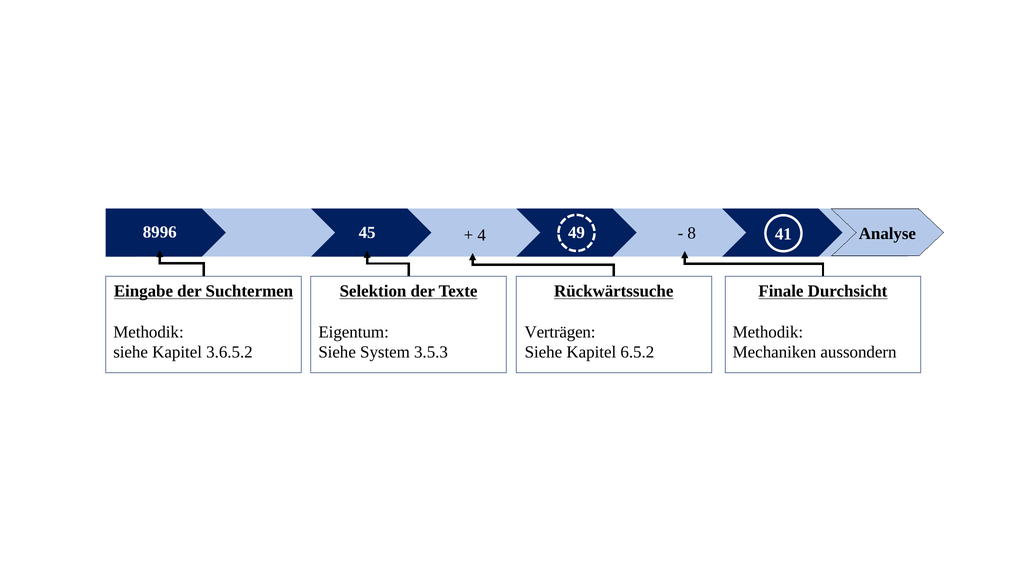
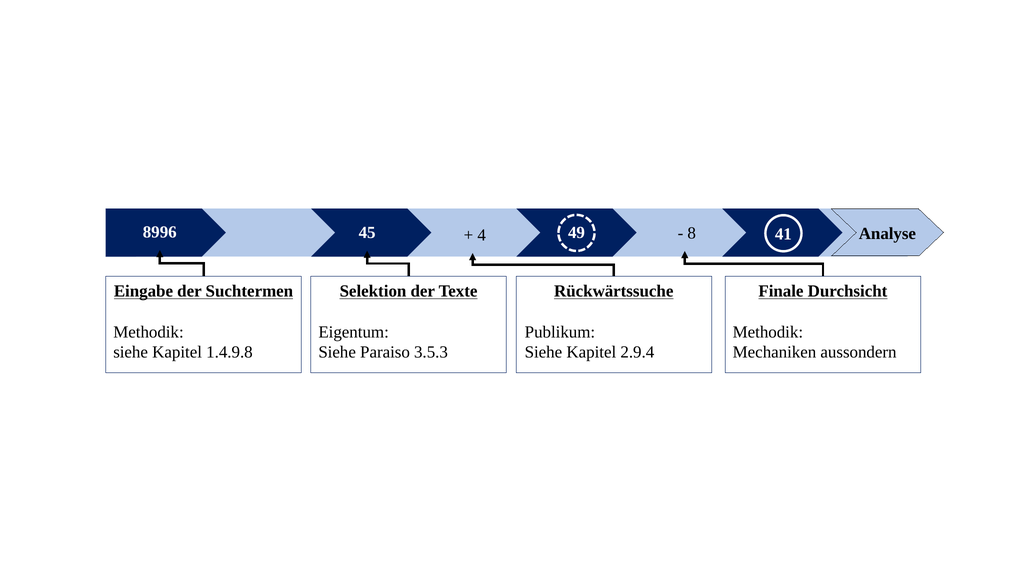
Verträgen: Verträgen -> Publikum (560, 332)
3.6.5.2: 3.6.5.2 -> 1.4.9.8 (229, 352)
System: System -> Paraiso (385, 352)
6.5.2: 6.5.2 -> 2.9.4 (637, 352)
